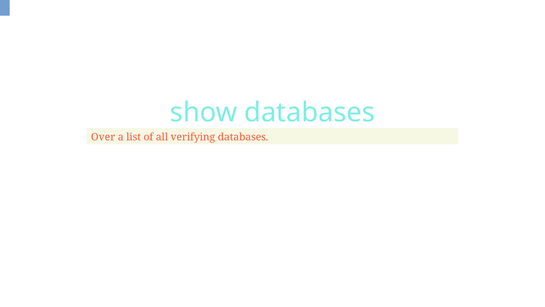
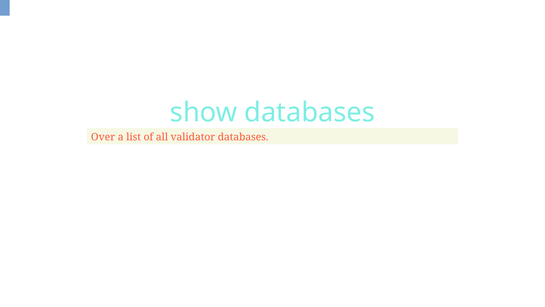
verifying: verifying -> validator (193, 137)
